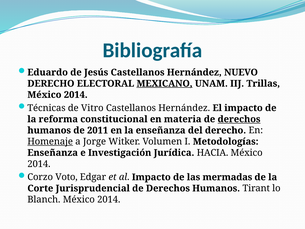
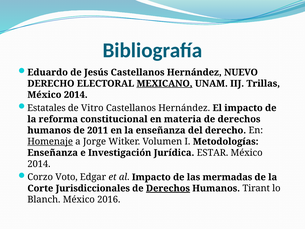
Técnicas: Técnicas -> Estatales (46, 108)
derechos underline: present -> none (239, 119)
HACIA: HACIA -> ESTAR (212, 153)
Jurisprudencial: Jurisprudencial -> Jurisdiccionales (93, 188)
Derechos underline: none -> present (168, 188)
Blanch México 2014: 2014 -> 2016 (109, 199)
